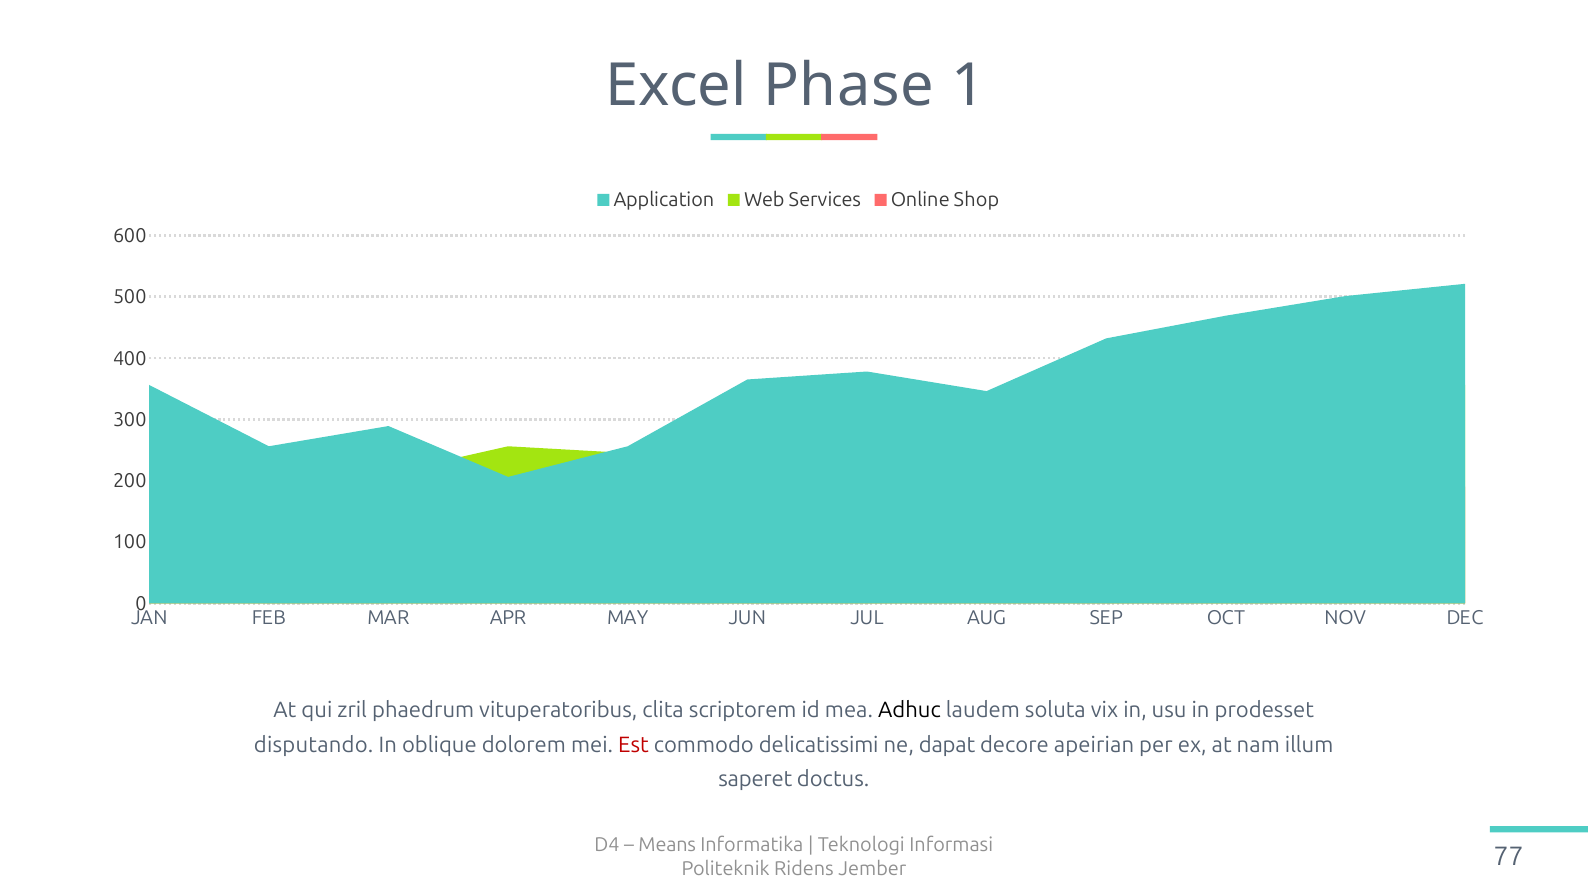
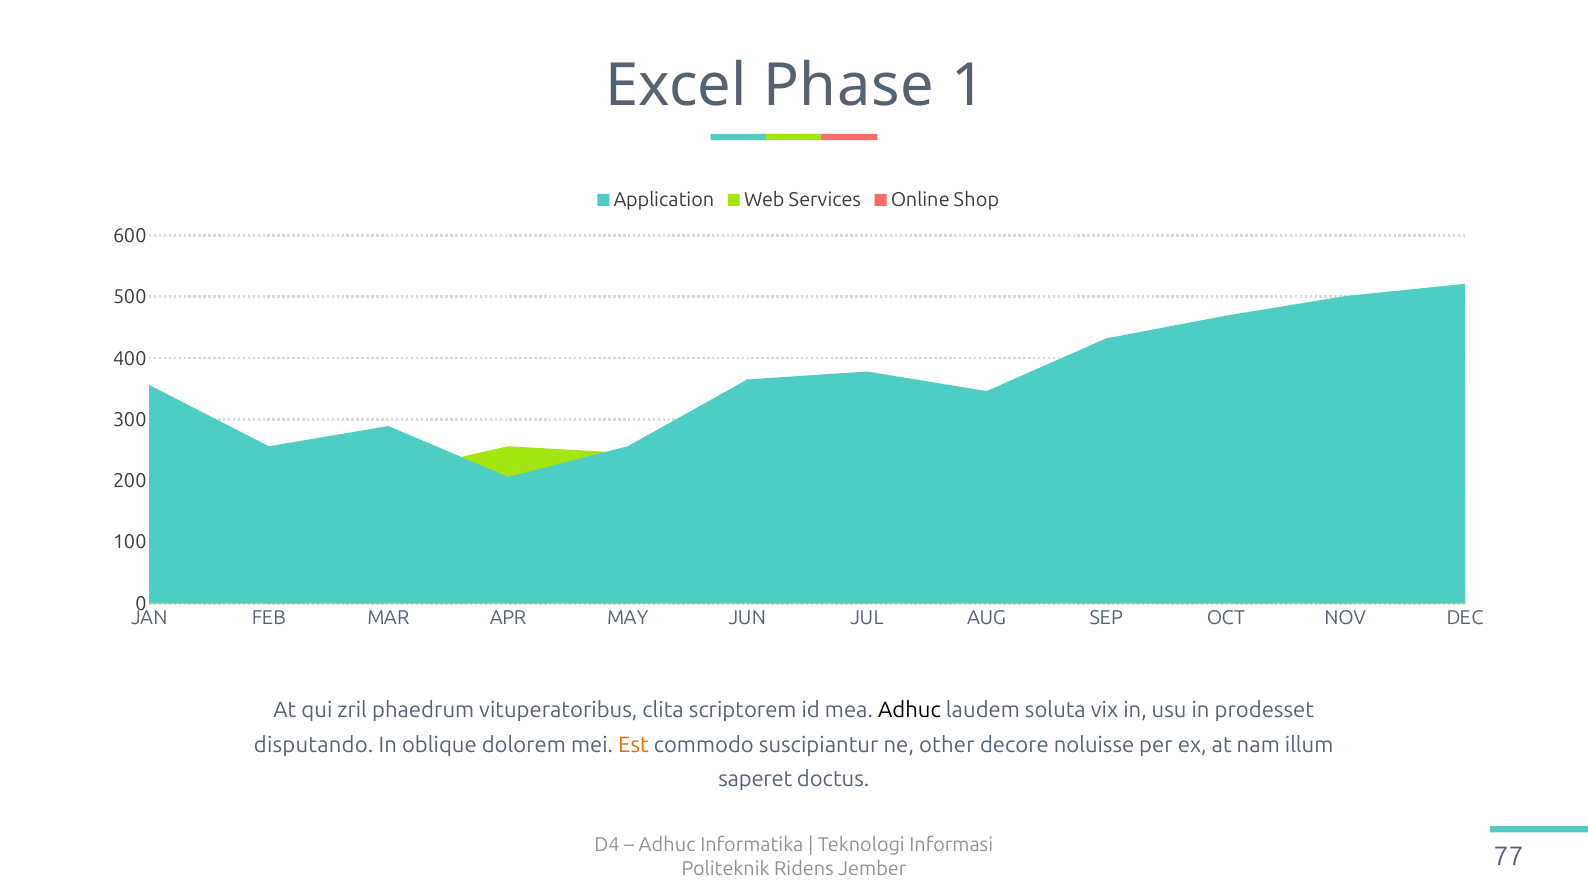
Est colour: red -> orange (633, 745)
delicatissimi: delicatissimi -> suscipiantur (819, 745)
dapat: dapat -> other (947, 745)
apeirian: apeirian -> noluisse (1094, 745)
Means: Means -> Adhuc (667, 845)
